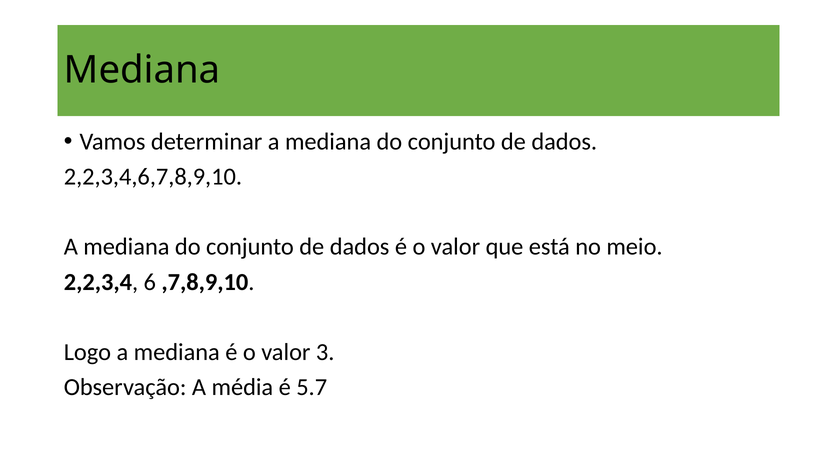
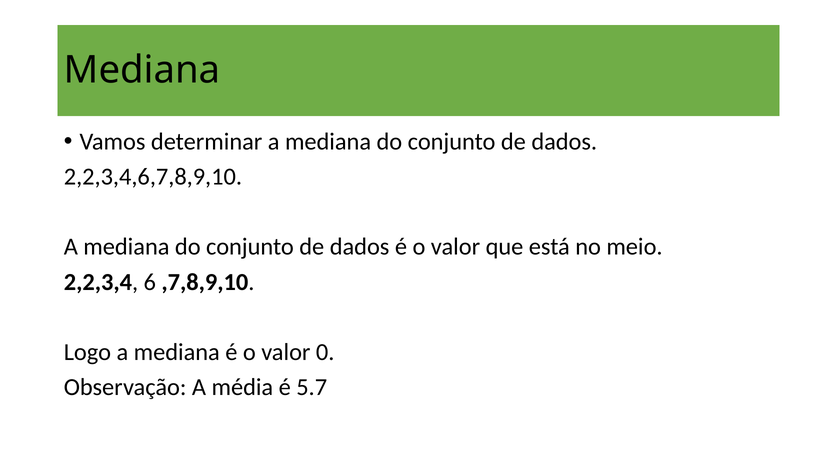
3: 3 -> 0 (325, 352)
